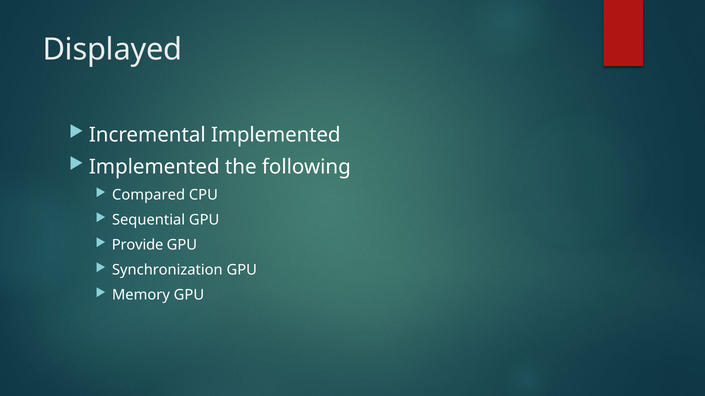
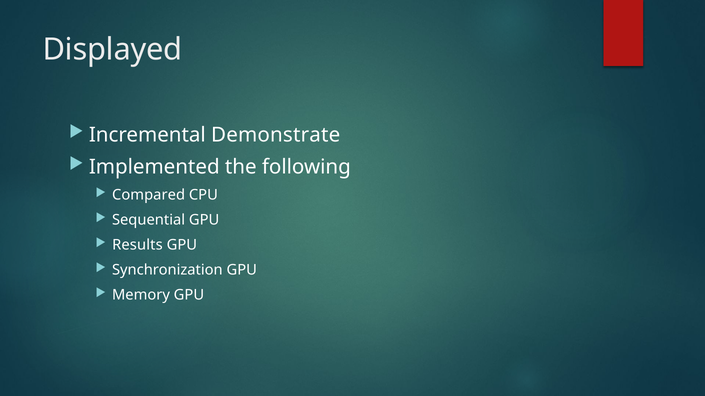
Incremental Implemented: Implemented -> Demonstrate (276, 135)
Provide: Provide -> Results (137, 245)
